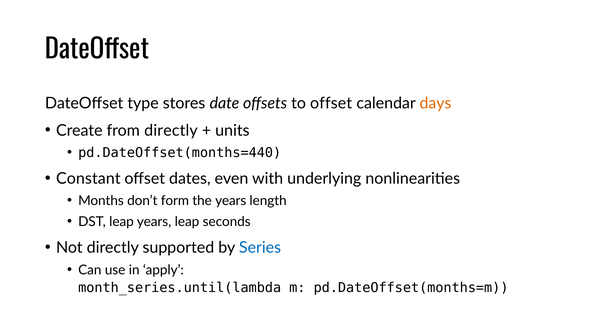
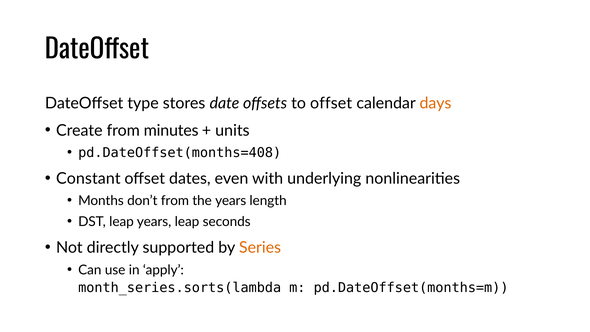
from directly: directly -> minutes (171, 130)
pd.DateOffset(months=440: pd.DateOffset(months=440 -> pd.DateOffset(months=408 (180, 153)
don’t form: form -> from (175, 201)
Series colour: blue -> orange (260, 248)
month_series.until(lambda: month_series.until(lambda -> month_series.sorts(lambda (180, 288)
